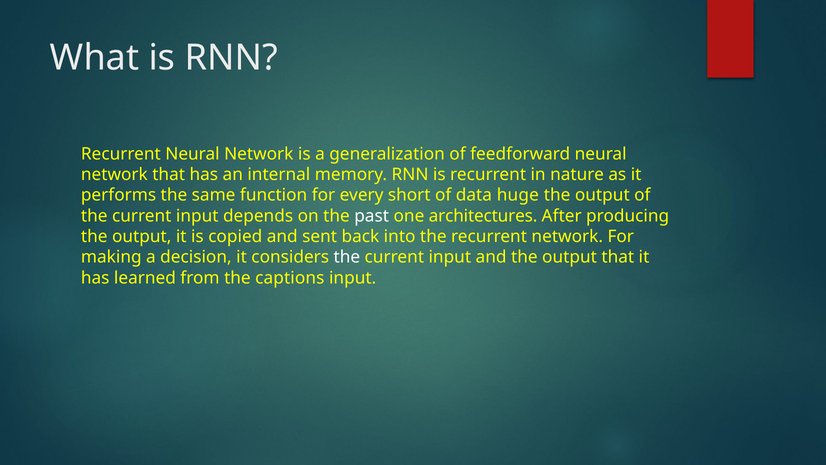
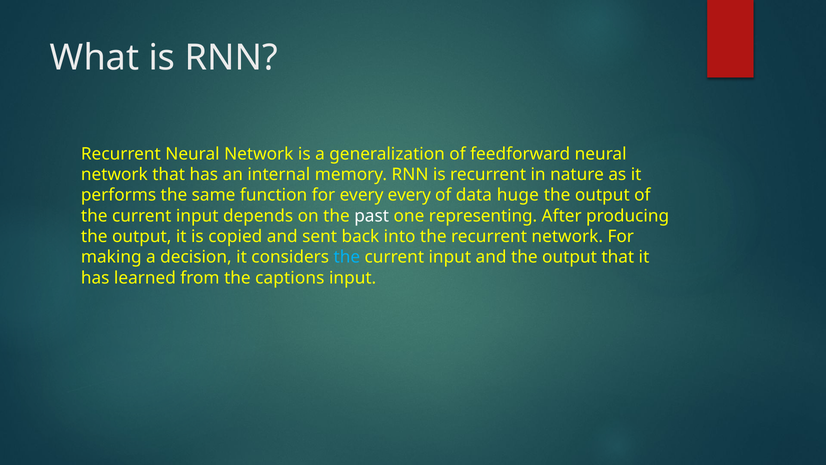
every short: short -> every (409, 195)
architectures: architectures -> representing (483, 216)
the colour: white -> light blue (347, 257)
